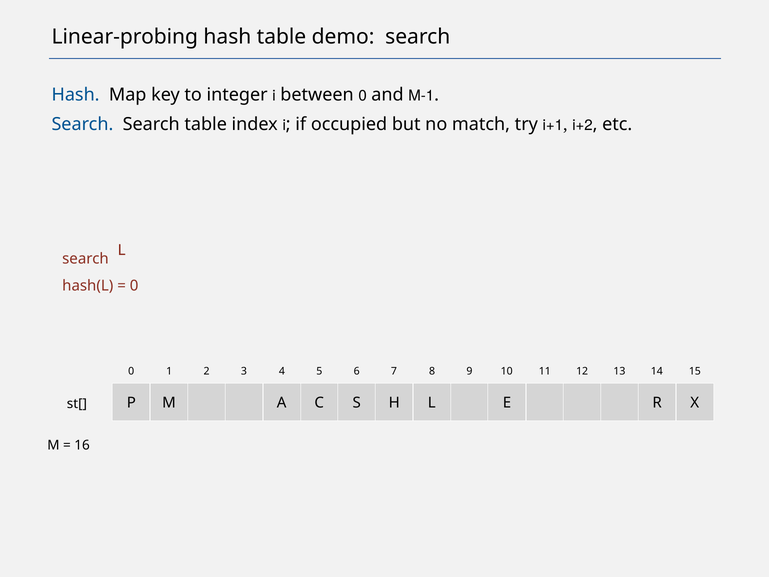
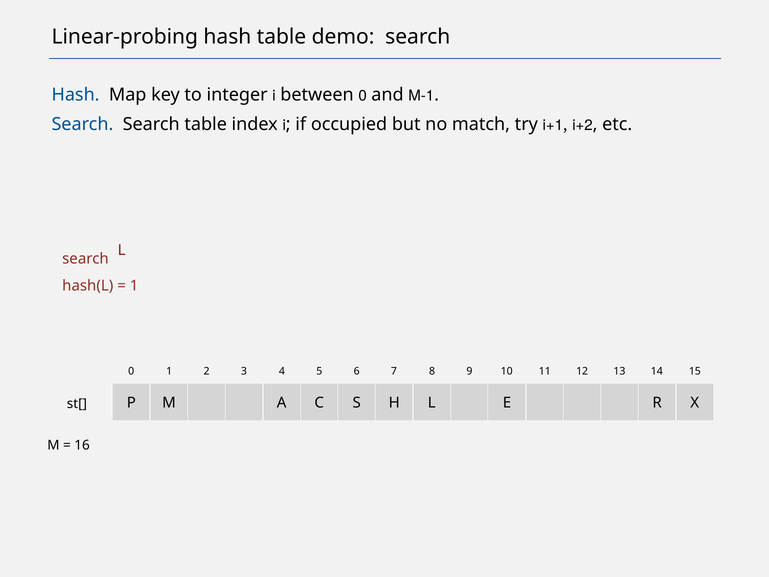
0: 0 -> 1 (134, 286)
